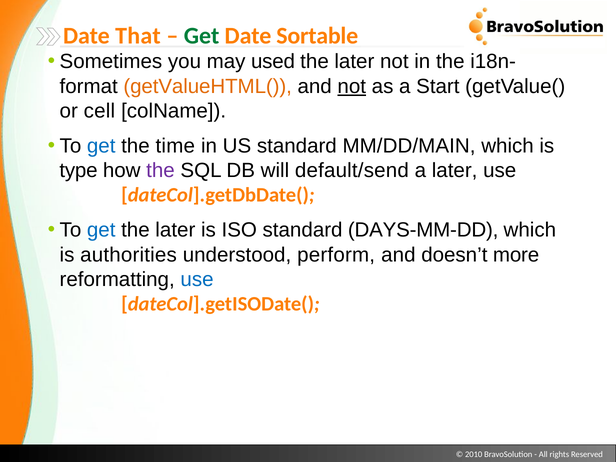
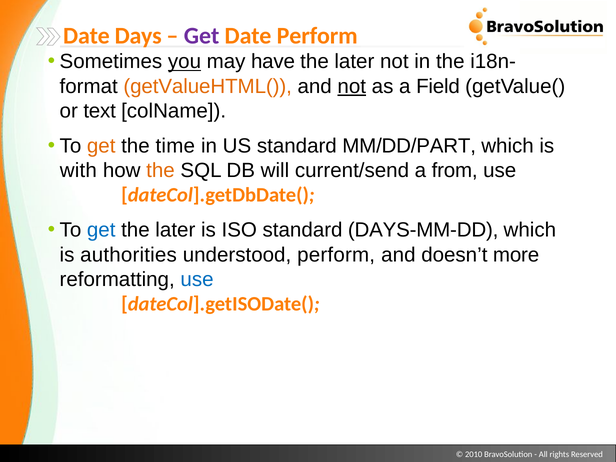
That: That -> Days (138, 36)
Get colour: green -> purple (202, 36)
Date Sortable: Sortable -> Perform (317, 36)
you underline: none -> present (184, 62)
used: used -> have (273, 62)
Start: Start -> Field (438, 86)
cell: cell -> text (100, 111)
get colour: blue -> orange (101, 146)
MM/DD/MAIN: MM/DD/MAIN -> MM/DD/PART (409, 146)
type: type -> with (78, 171)
the colour: purple -> orange (161, 171)
default/send: default/send -> current/send (352, 171)
a later: later -> from (455, 171)
